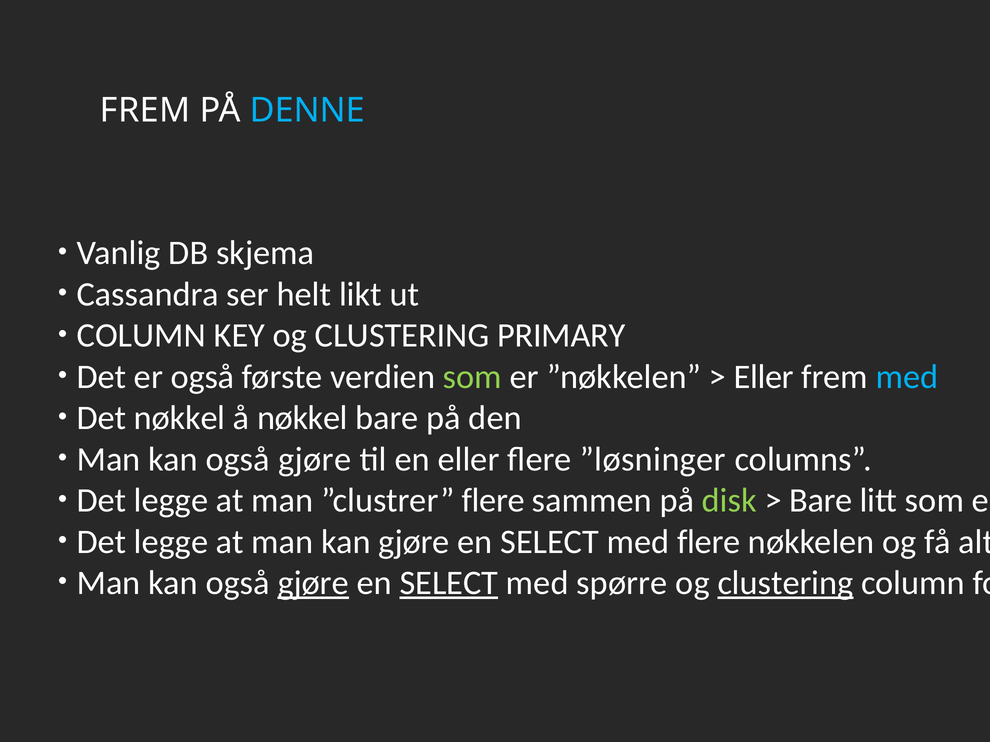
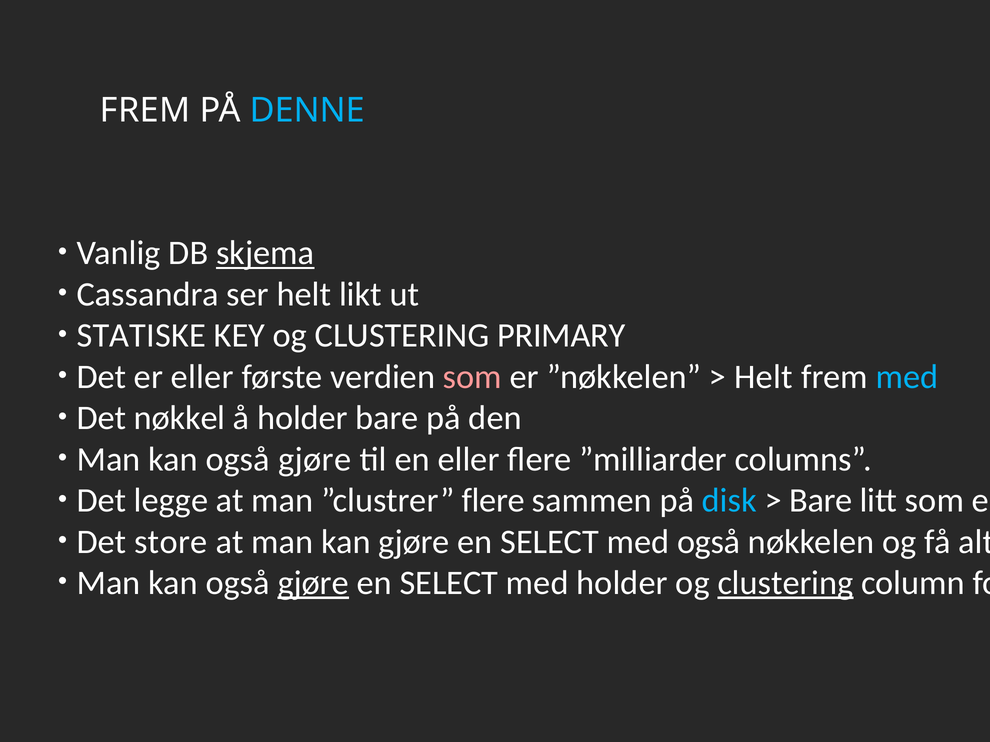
skjema underline: none -> present (265, 253)
COLUMN: COLUMN -> STATISKE (141, 336)
er også: også -> eller (202, 377)
som colour: light green -> pink (472, 377)
Eller: Eller -> Helt (764, 377)
å nøkkel: nøkkel -> holder (302, 418)
”løsninger: ”løsninger -> ”milliarder (653, 460)
disk colour: light green -> light blue (729, 501)
legge: legge -> store (171, 542)
med flere: flere -> også (709, 542)
SELECT underline: present -> none (449, 583)
med spørre: spørre -> holder (622, 583)
